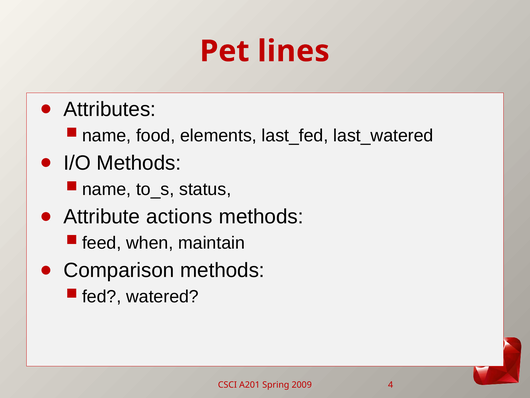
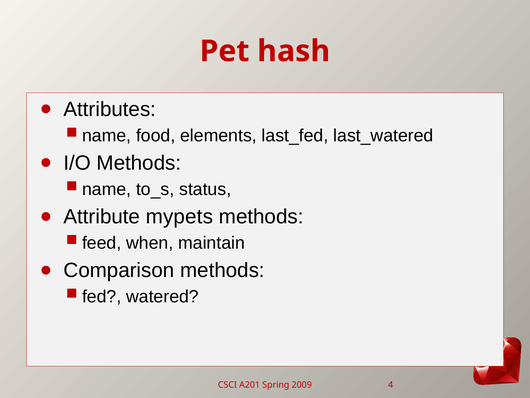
lines: lines -> hash (294, 51)
actions: actions -> mypets (179, 216)
